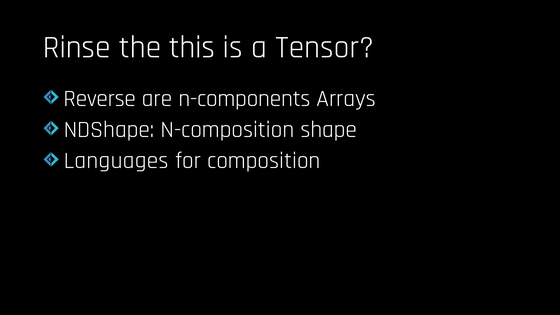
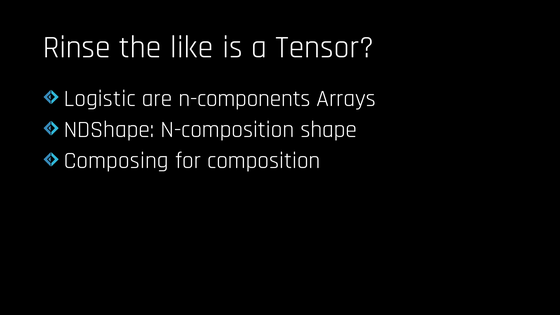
this: this -> like (192, 47)
Reverse: Reverse -> Logistic (100, 98)
Languages: Languages -> Composing (116, 160)
